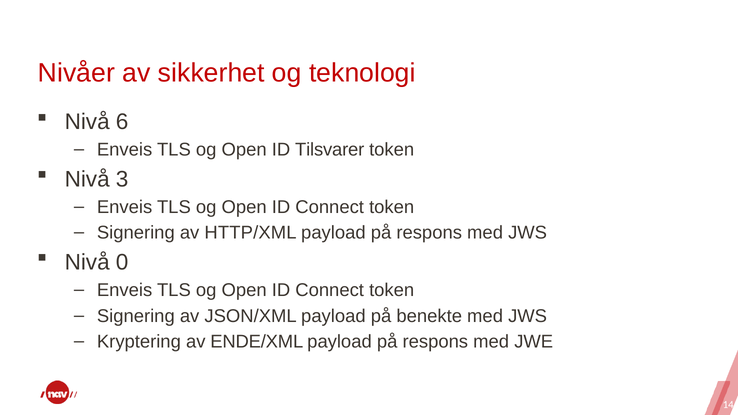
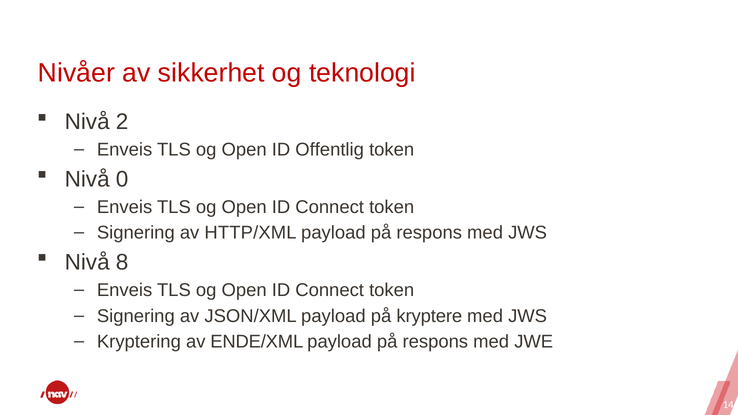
6: 6 -> 2 (122, 122)
Tilsvarer: Tilsvarer -> Offentlig (330, 150)
3: 3 -> 0 (122, 179)
0: 0 -> 8 (122, 262)
benekte: benekte -> kryptere (429, 316)
